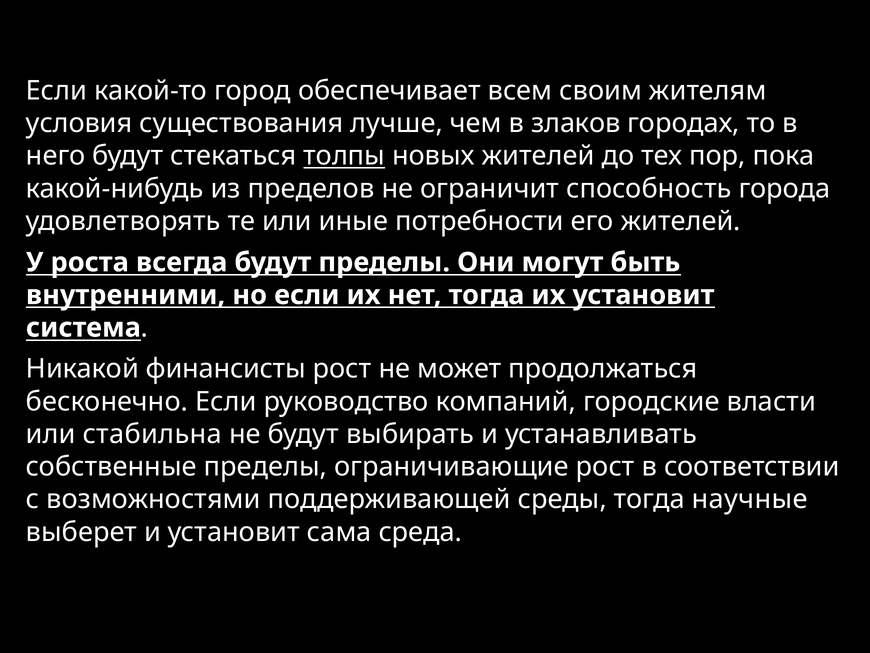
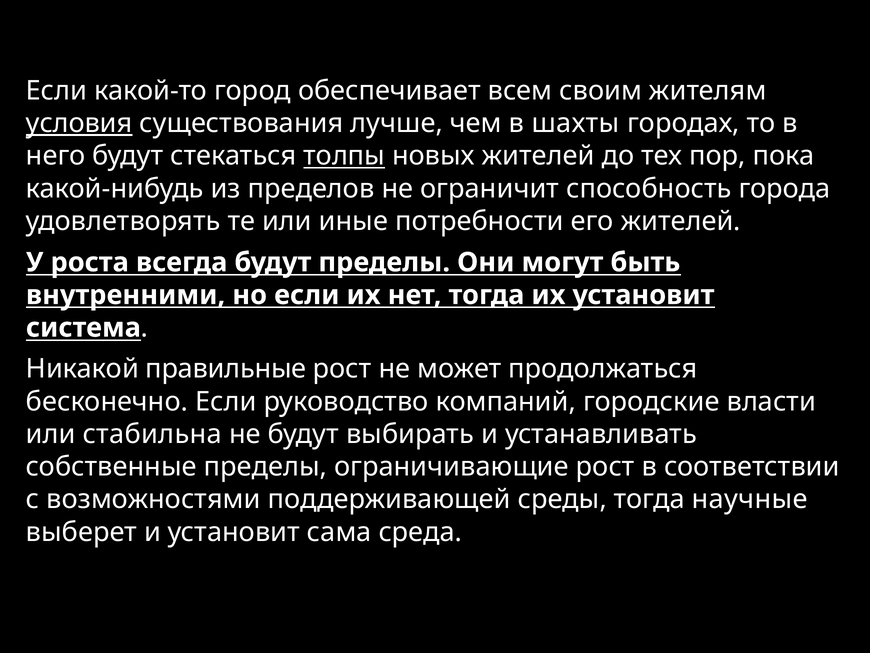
условия underline: none -> present (79, 123)
злаков: злаков -> шахты (576, 123)
финансисты: финансисты -> правильные (226, 369)
